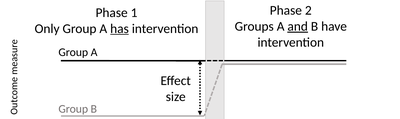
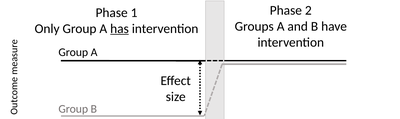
and underline: present -> none (298, 26)
